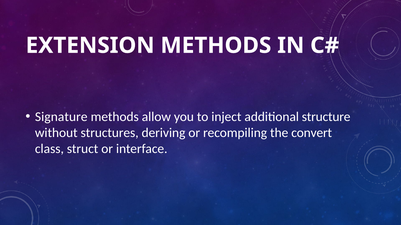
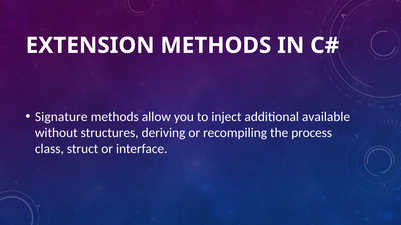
structure: structure -> available (326, 117)
convert: convert -> process (312, 133)
